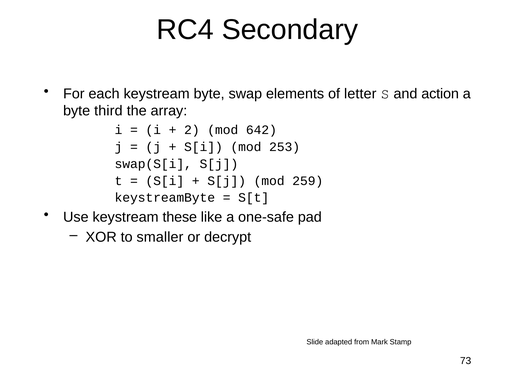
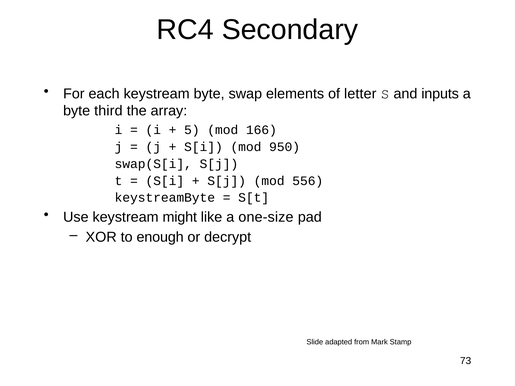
action: action -> inputs (440, 94)
2: 2 -> 5 (192, 130)
642: 642 -> 166 (261, 130)
253: 253 -> 950 (285, 147)
259: 259 -> 556 (308, 181)
these: these -> might (180, 217)
one-safe: one-safe -> one-size (266, 217)
smaller: smaller -> enough (160, 237)
